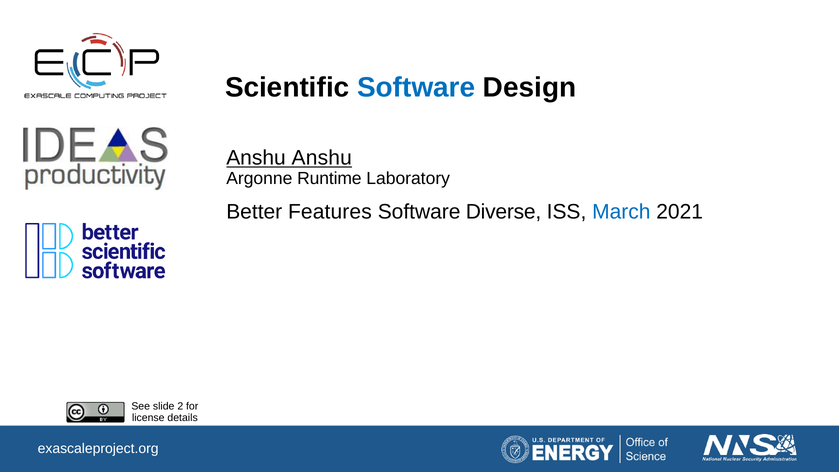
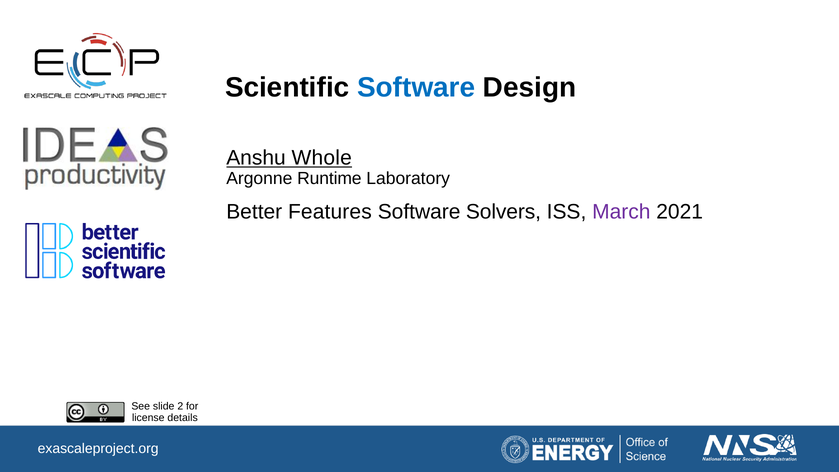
Anshu Anshu: Anshu -> Whole (322, 158)
Diverse: Diverse -> Solvers (503, 212)
March colour: blue -> purple (621, 212)
